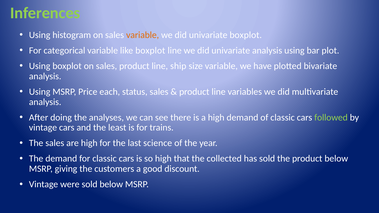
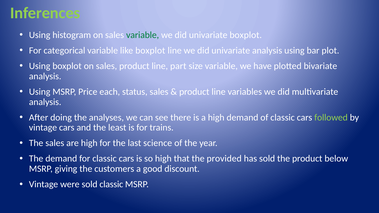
variable colour: orange -> green (143, 35)
ship: ship -> part (178, 66)
collected: collected -> provided (224, 159)
sold below: below -> classic (111, 184)
